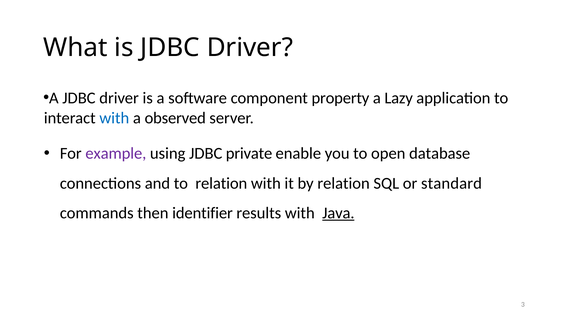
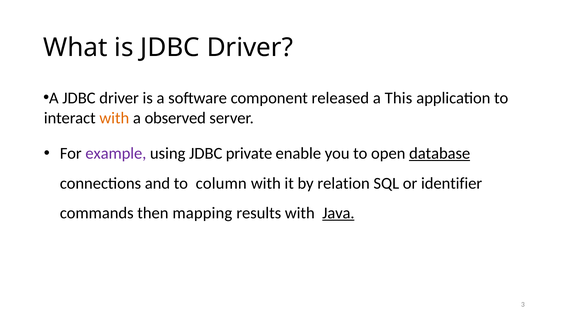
property: property -> released (340, 98)
Lazy: Lazy -> This (398, 98)
with colour: blue -> orange (114, 118)
database underline: none -> present (440, 154)
to relation: relation -> column (221, 184)
standard: standard -> identifier (452, 184)
identifier: identifier -> mapping (202, 213)
